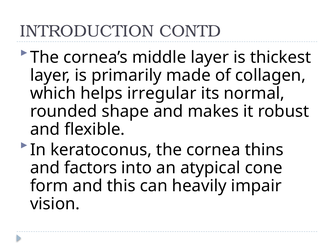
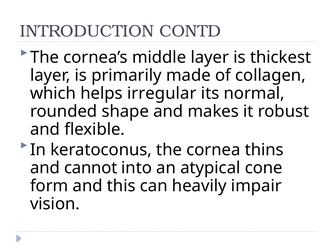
factors: factors -> cannot (91, 168)
